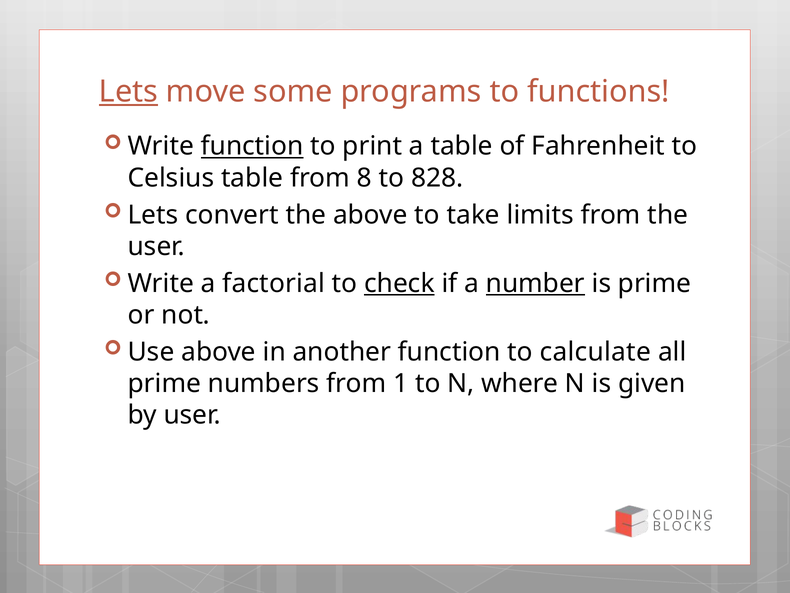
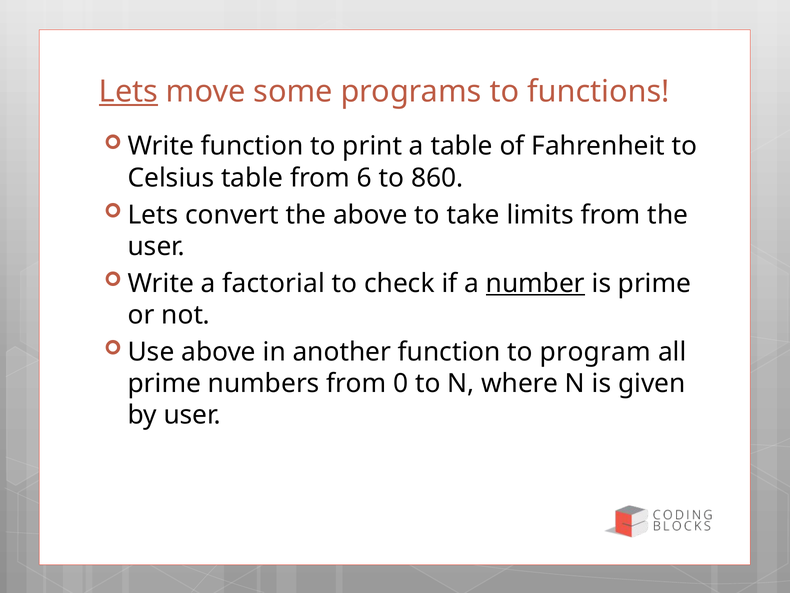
function underline: present -> none (252, 146)
8: 8 -> 6 (364, 178)
828: 828 -> 860 (437, 178)
check underline: present -> none (399, 283)
calculate: calculate -> program (595, 352)
1: 1 -> 0 (401, 383)
